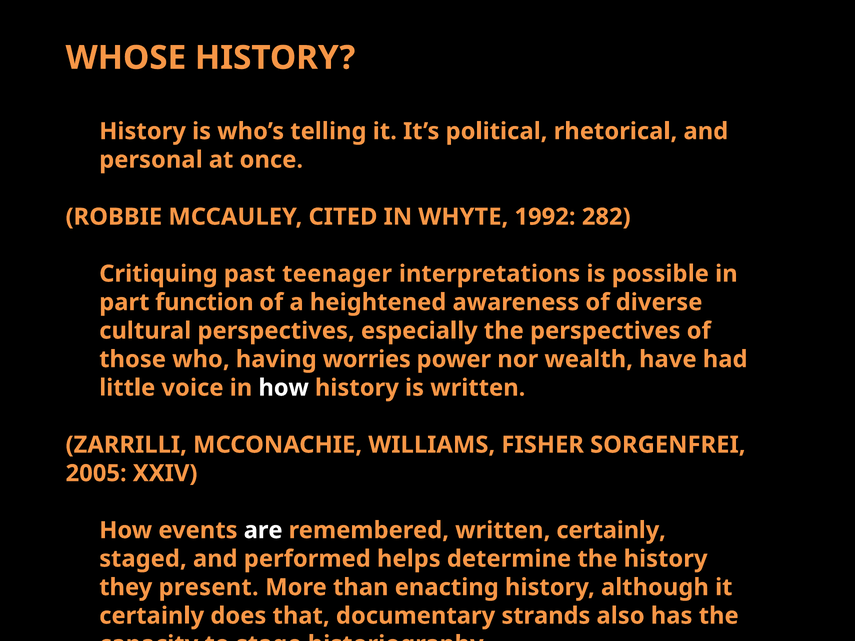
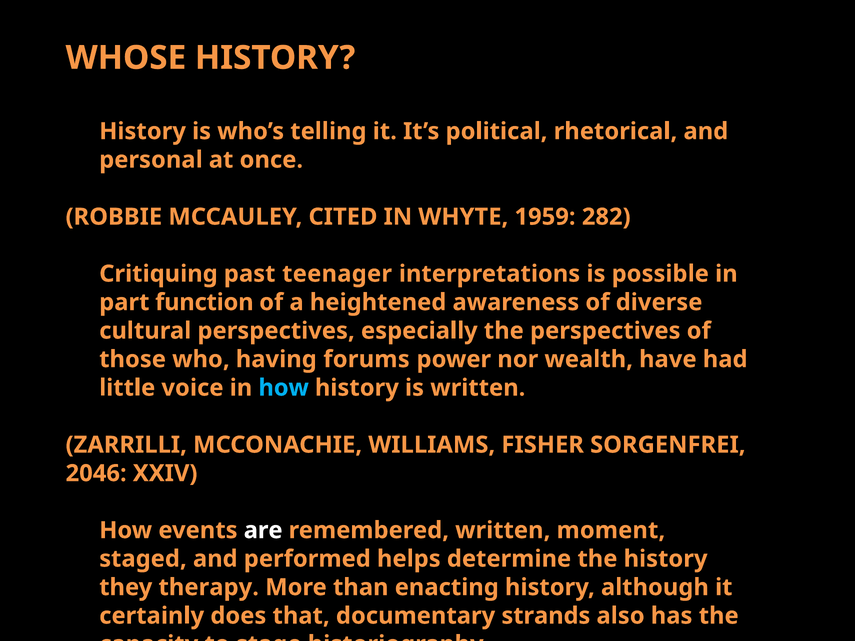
1992: 1992 -> 1959 (545, 217)
worries: worries -> forums (366, 359)
how colour: white -> light blue (284, 388)
2005: 2005 -> 2046 (96, 474)
written certainly: certainly -> moment (611, 531)
present: present -> therapy (209, 588)
